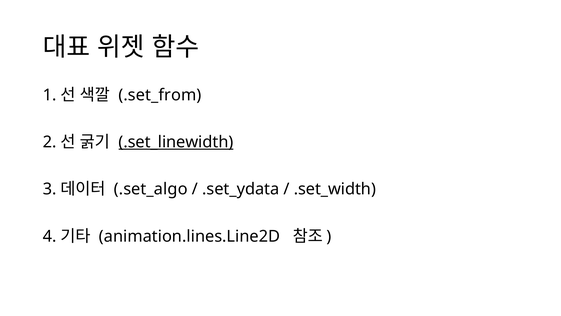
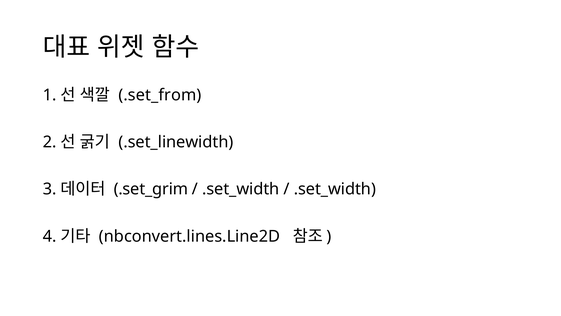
.set_linewidth underline: present -> none (176, 142)
.set_algo: .set_algo -> .set_grim (151, 189)
.set_ydata: .set_ydata -> .set_width (241, 189)
animation.lines.Line2D: animation.lines.Line2D -> nbconvert.lines.Line2D (190, 236)
